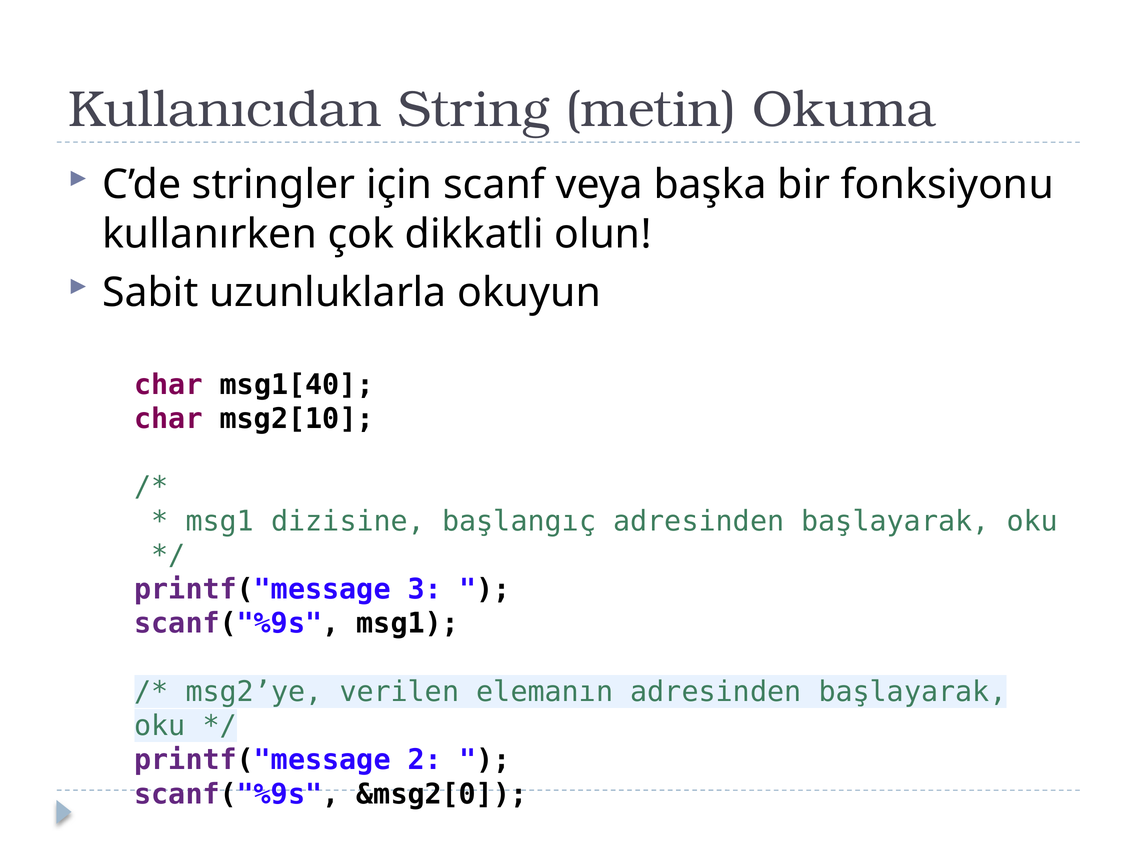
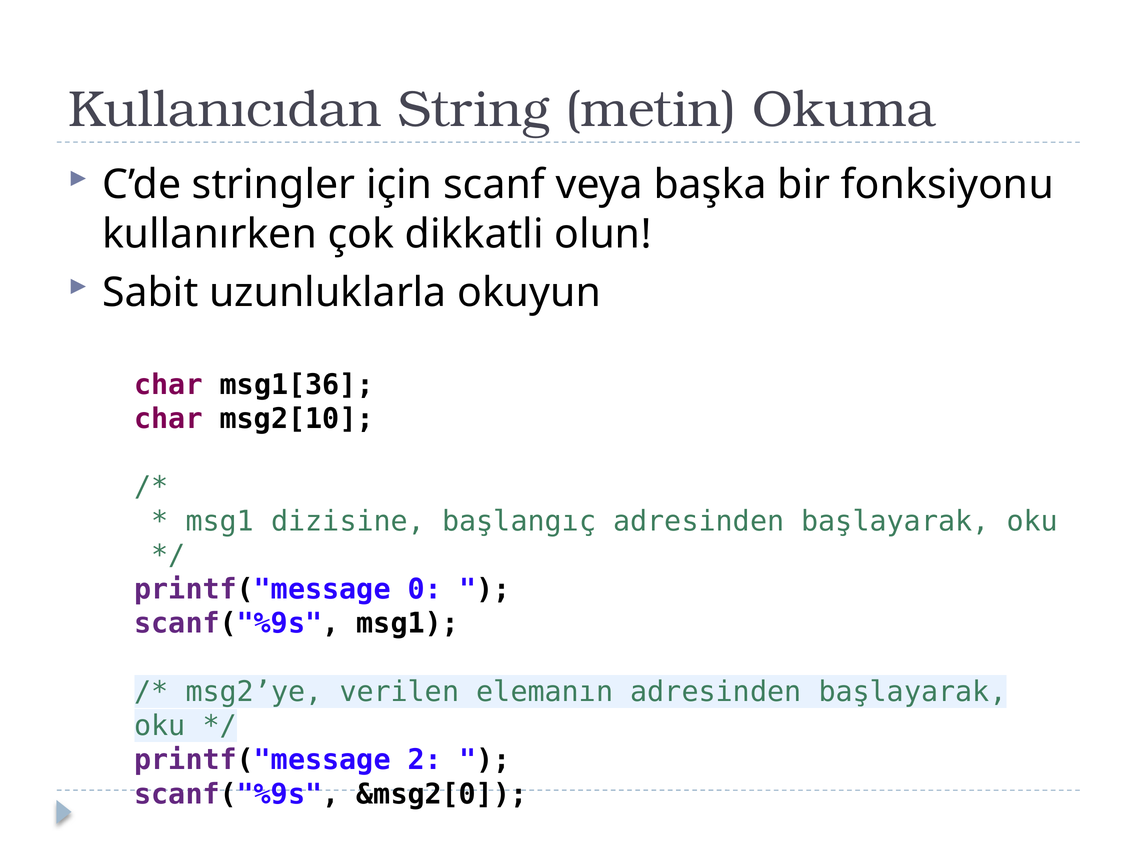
msg1[40: msg1[40 -> msg1[36 (297, 385)
3: 3 -> 0 (425, 589)
